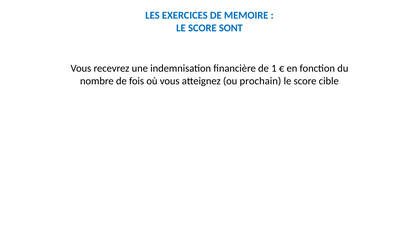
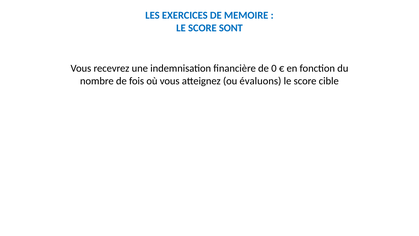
1: 1 -> 0 (274, 68)
prochain: prochain -> évaluons (260, 81)
